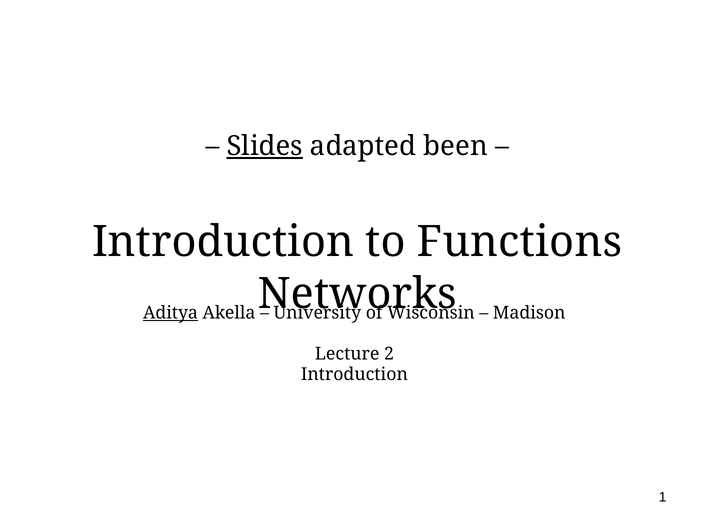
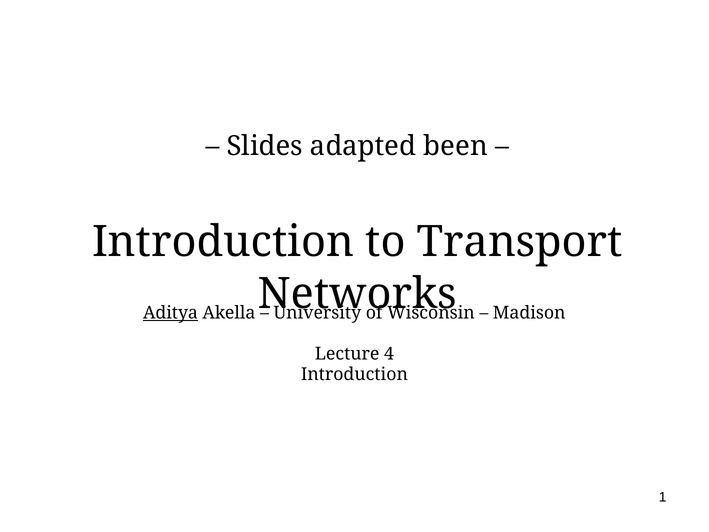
Slides underline: present -> none (265, 146)
Functions: Functions -> Transport (520, 242)
2: 2 -> 4 (389, 354)
